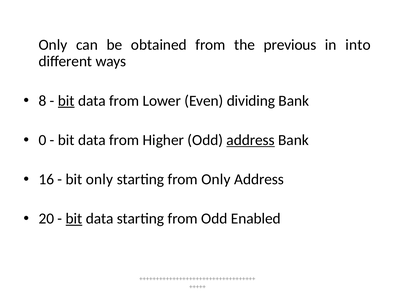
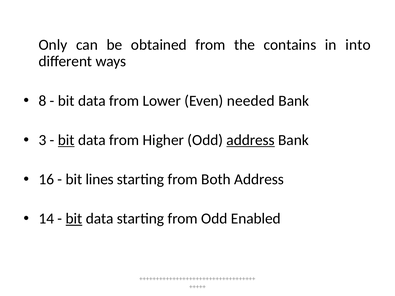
previous: previous -> contains (290, 45)
bit underline: present -> none (66, 101)
dividing: dividing -> needed (251, 101)
0: 0 -> 3 (42, 140)
bit underline: none -> present (66, 140)
bit only: only -> lines (100, 180)
from Only: Only -> Both (216, 180)
20: 20 -> 14 (46, 219)
